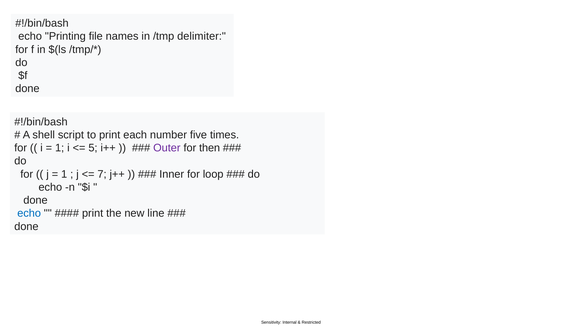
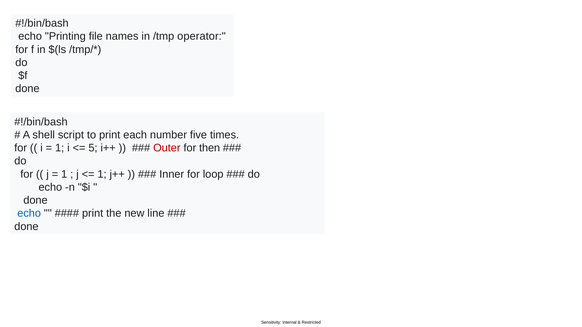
delimiter: delimiter -> operator (201, 36)
Outer colour: purple -> red (167, 148)
7: 7 -> 1 (102, 174)
